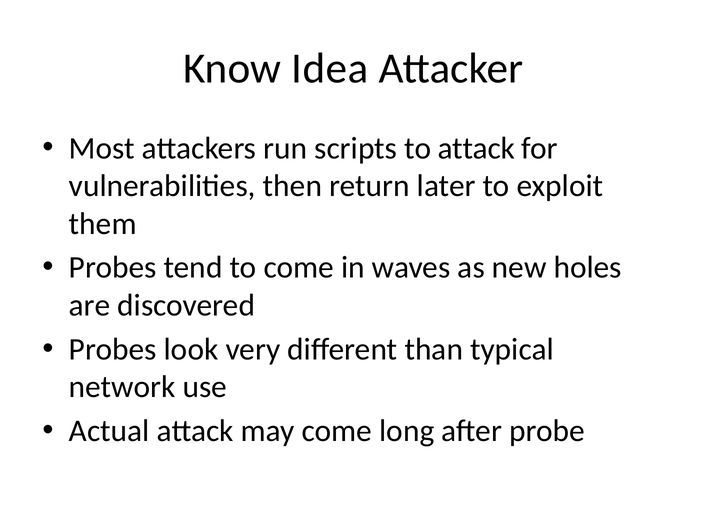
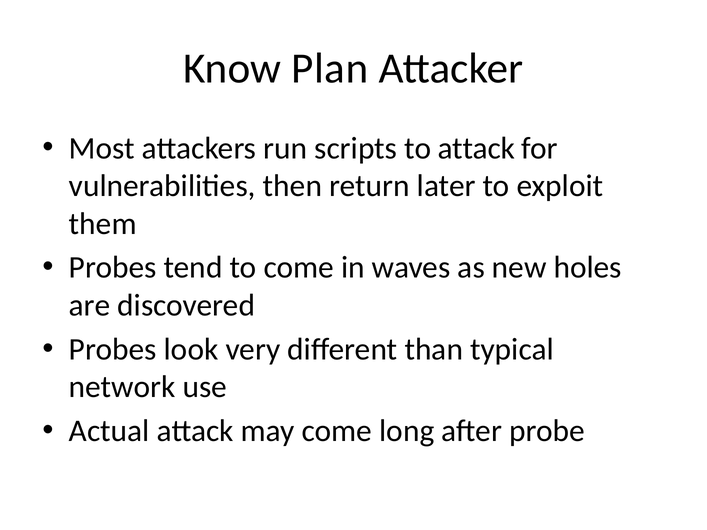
Idea: Idea -> Plan (330, 68)
